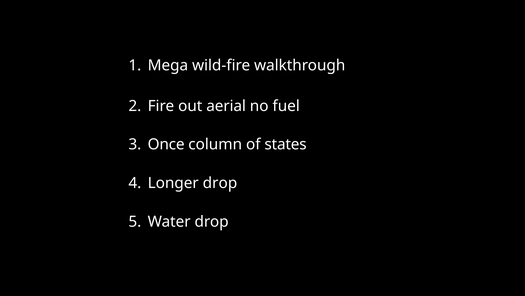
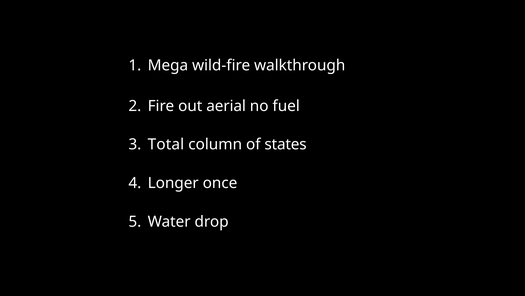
Once: Once -> Total (166, 144)
Longer drop: drop -> once (220, 183)
